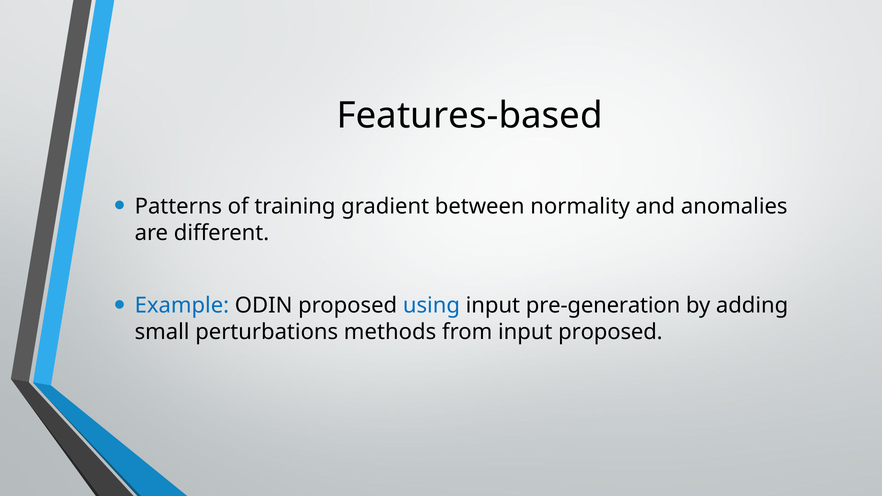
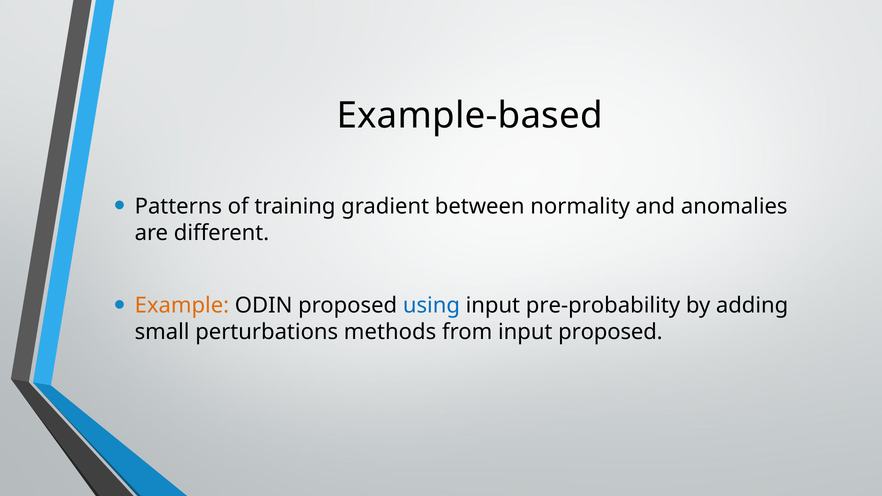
Features-based: Features-based -> Example-based (470, 116)
Example colour: blue -> orange (182, 306)
pre-generation: pre-generation -> pre-probability (603, 306)
